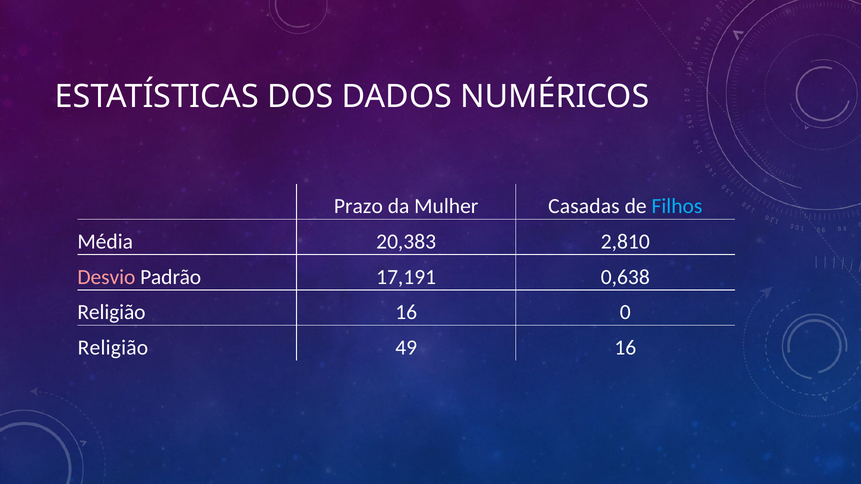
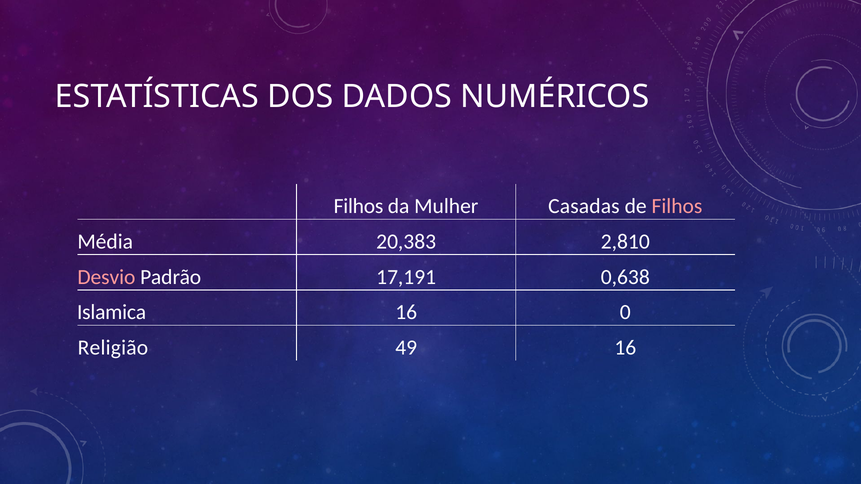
Prazo: Prazo -> Filhos (359, 206)
Filhos colour: light blue -> pink (677, 206)
Religião: Religião -> Islamica (112, 313)
